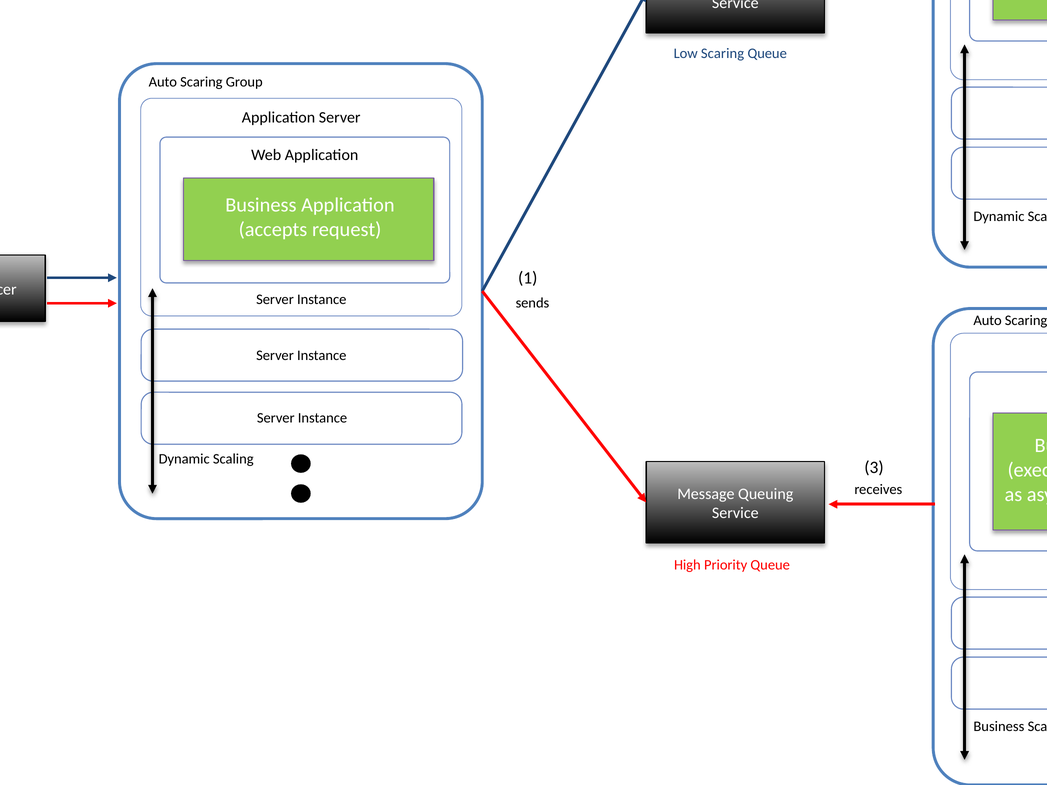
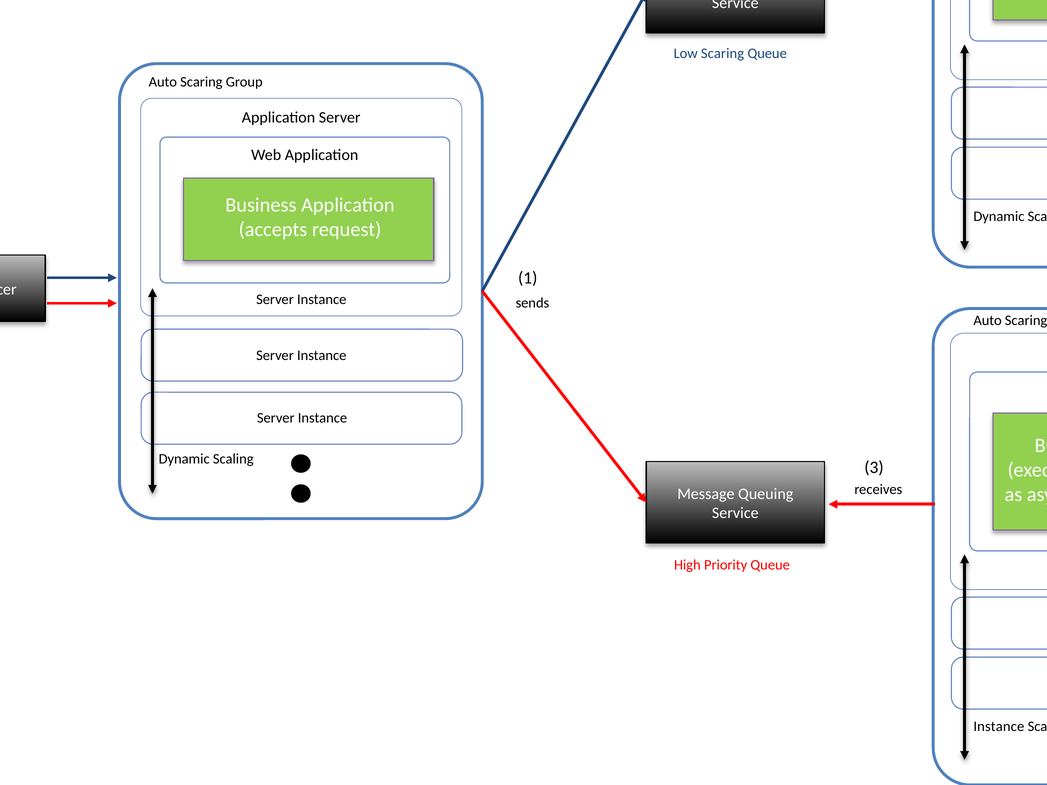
Business: Business -> Instance (999, 726)
